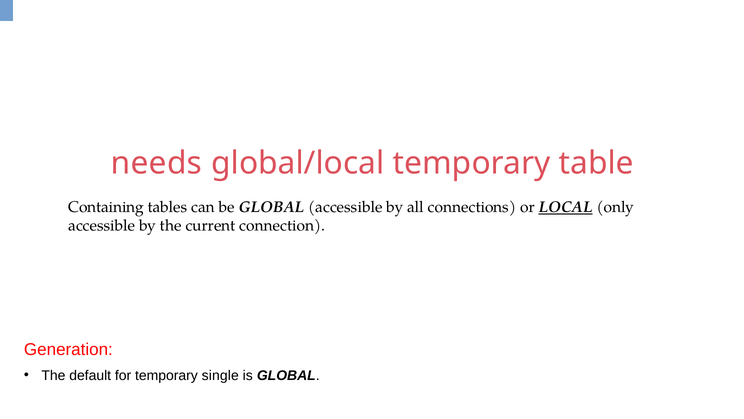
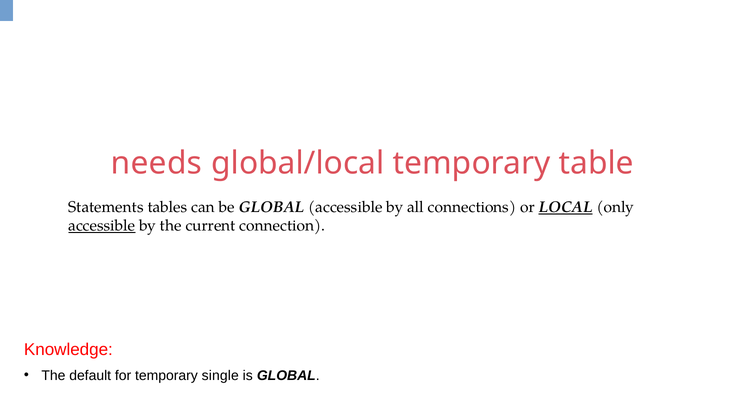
Containing: Containing -> Statements (106, 207)
accessible underline: none -> present (102, 226)
Generation: Generation -> Knowledge (68, 349)
